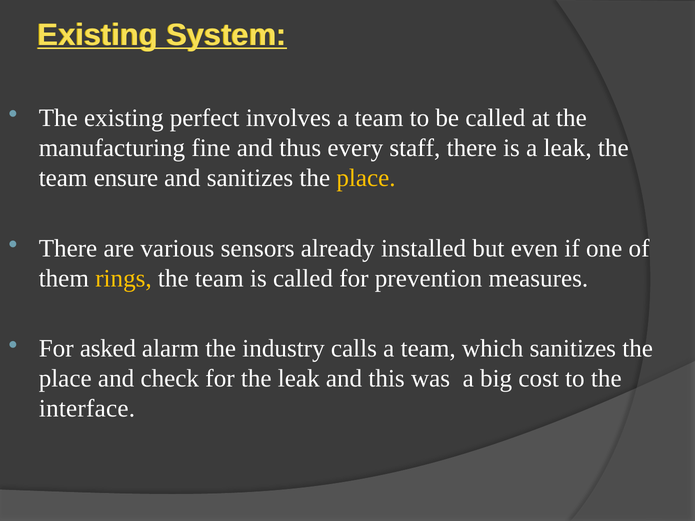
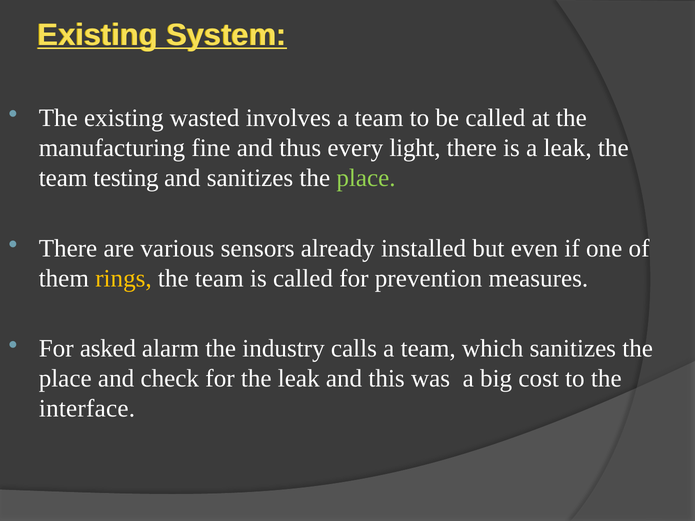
perfect: perfect -> wasted (205, 118)
staff: staff -> light (415, 148)
ensure: ensure -> testing (126, 178)
place colour: yellow -> light green (366, 178)
